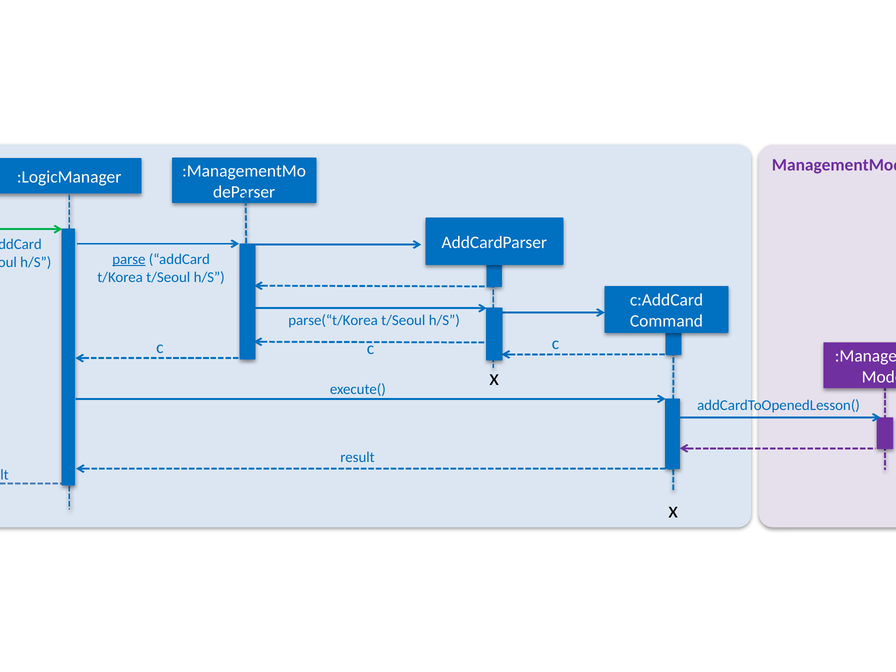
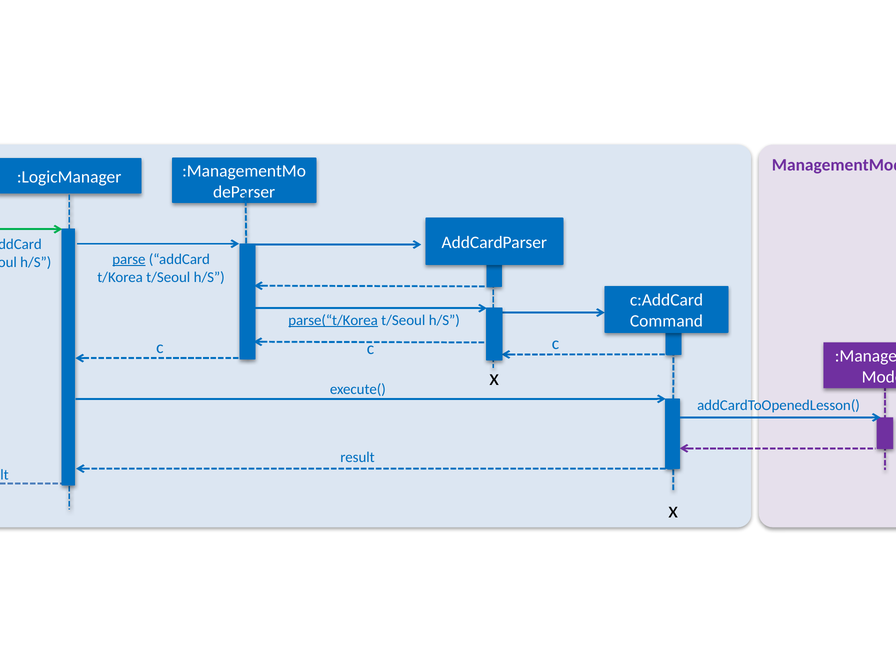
parse(“t/Korea underline: none -> present (333, 320)
